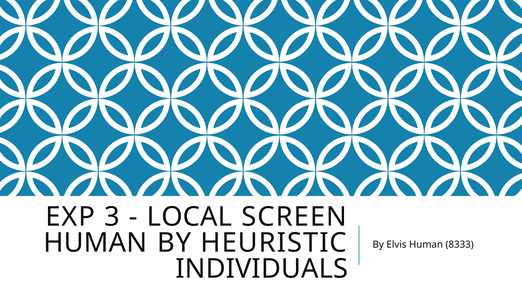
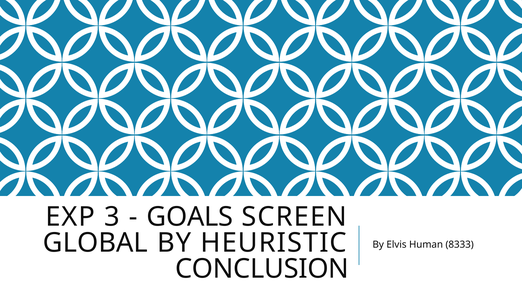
LOCAL: LOCAL -> GOALS (190, 216)
HUMAN: HUMAN -> GLOBAL (95, 243)
INDIVIDUALS: INDIVIDUALS -> CONCLUSION (262, 269)
